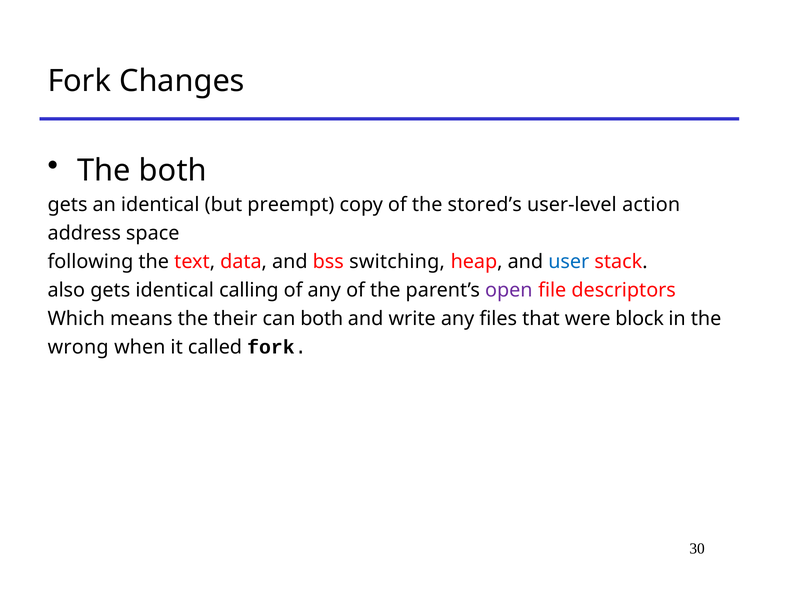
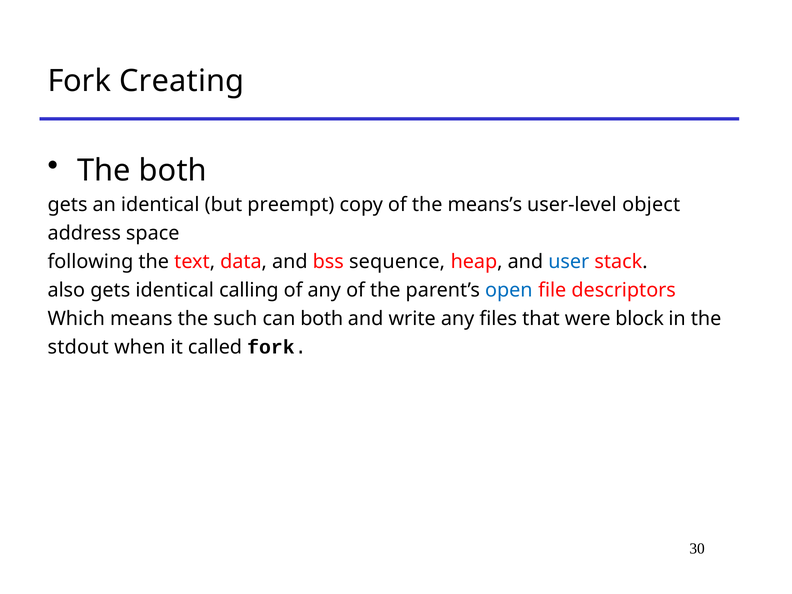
Changes: Changes -> Creating (182, 81)
stored’s: stored’s -> means’s (485, 205)
action: action -> object (651, 205)
switching: switching -> sequence (397, 262)
open colour: purple -> blue (509, 290)
their: their -> such (235, 319)
wrong: wrong -> stdout (78, 347)
